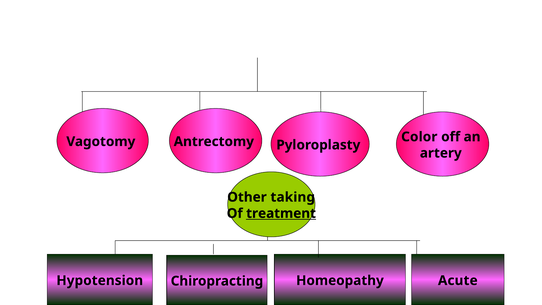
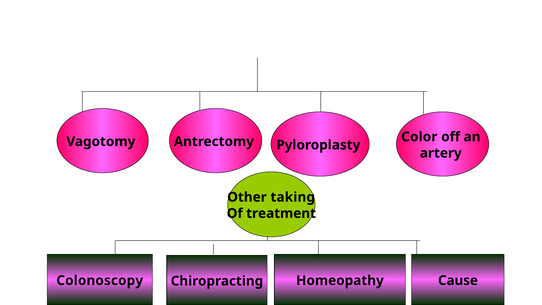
treatment underline: present -> none (281, 213)
Hypotension: Hypotension -> Colonoscopy (100, 280)
Acute: Acute -> Cause (458, 280)
